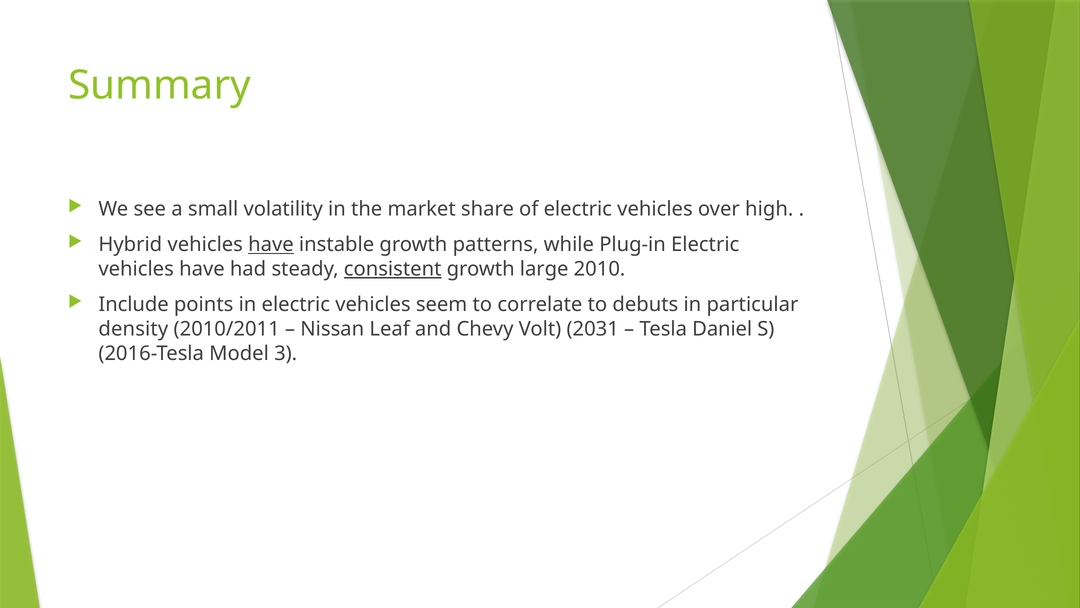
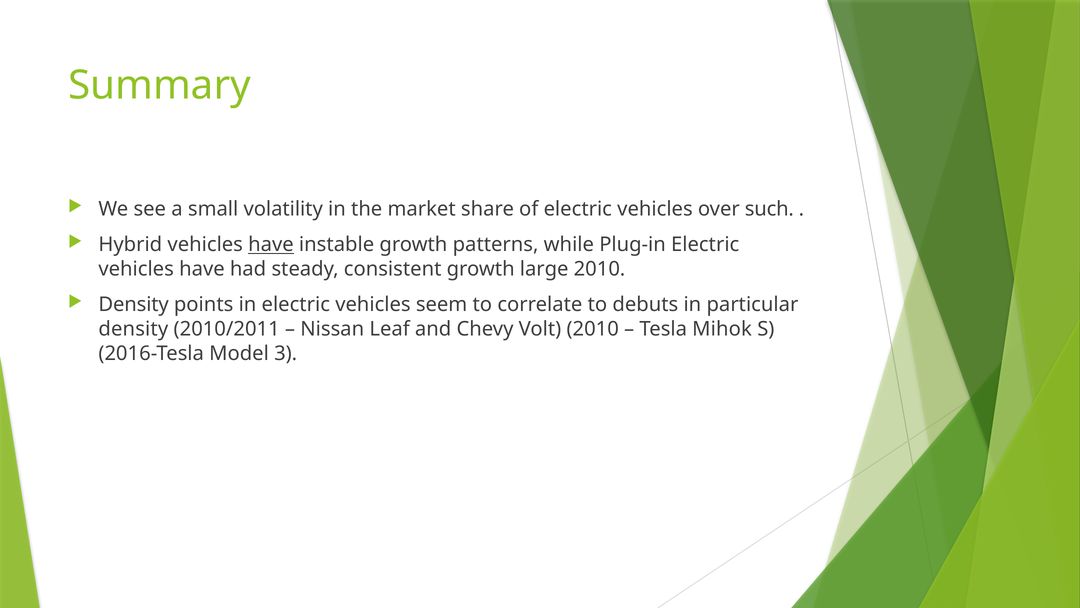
high: high -> such (769, 209)
consistent underline: present -> none (393, 269)
Include: Include -> Density (134, 304)
Volt 2031: 2031 -> 2010 (593, 329)
Daniel: Daniel -> Mihok (722, 329)
